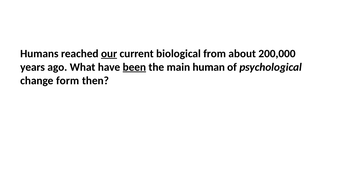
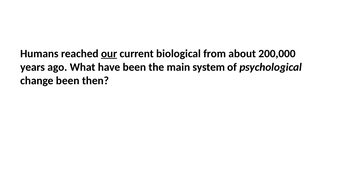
been underline: present -> none (134, 67)
human: human -> system (209, 67)
change form: form -> been (68, 80)
